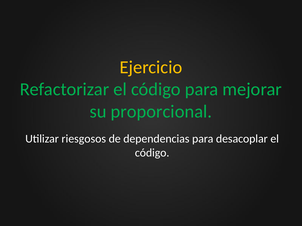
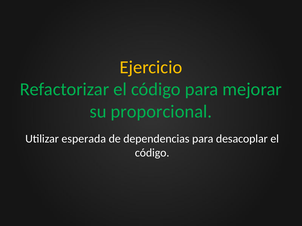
riesgosos: riesgosos -> esperada (84, 139)
